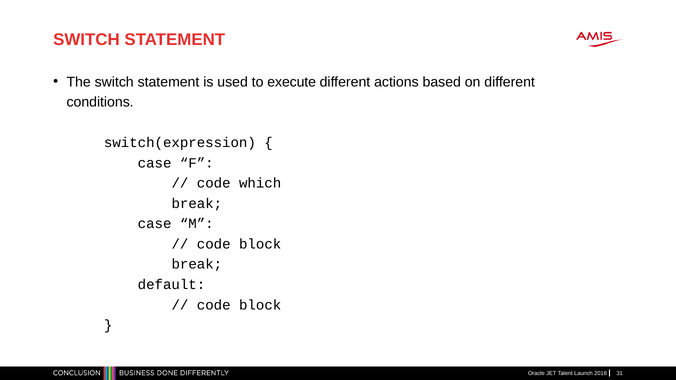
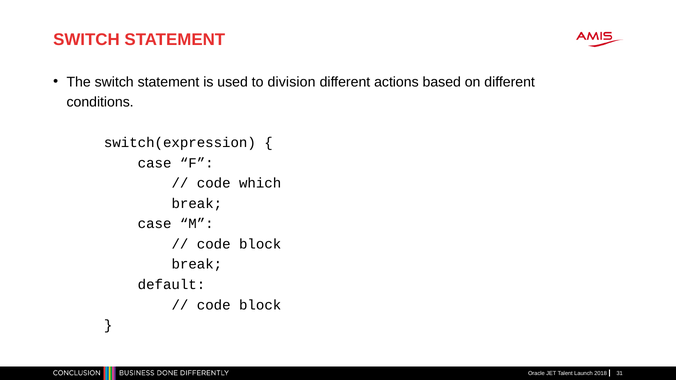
execute: execute -> division (292, 82)
